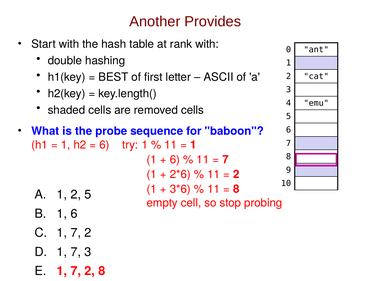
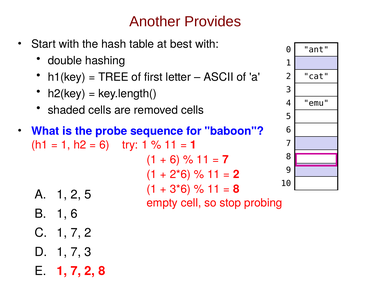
rank: rank -> best (181, 44)
BEST: BEST -> TREE (113, 77)
